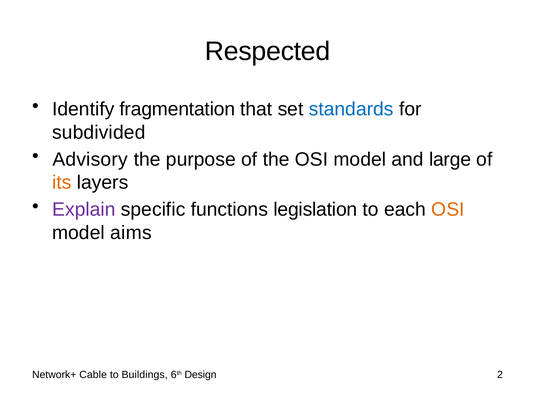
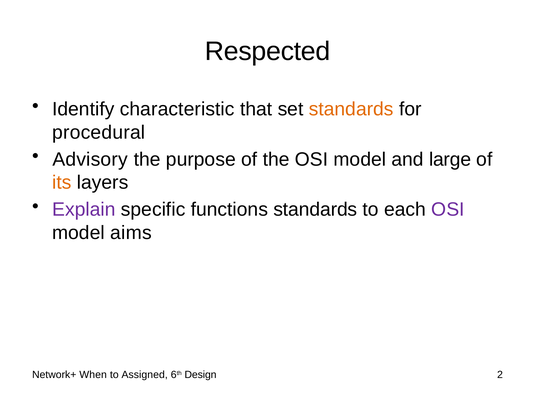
fragmentation: fragmentation -> characteristic (177, 109)
standards colour: blue -> orange (351, 109)
subdivided: subdivided -> procedural (99, 132)
functions legislation: legislation -> standards (315, 210)
OSI colour: orange -> purple (448, 210)
Cable: Cable -> When (93, 375)
Buildings: Buildings -> Assigned (145, 375)
